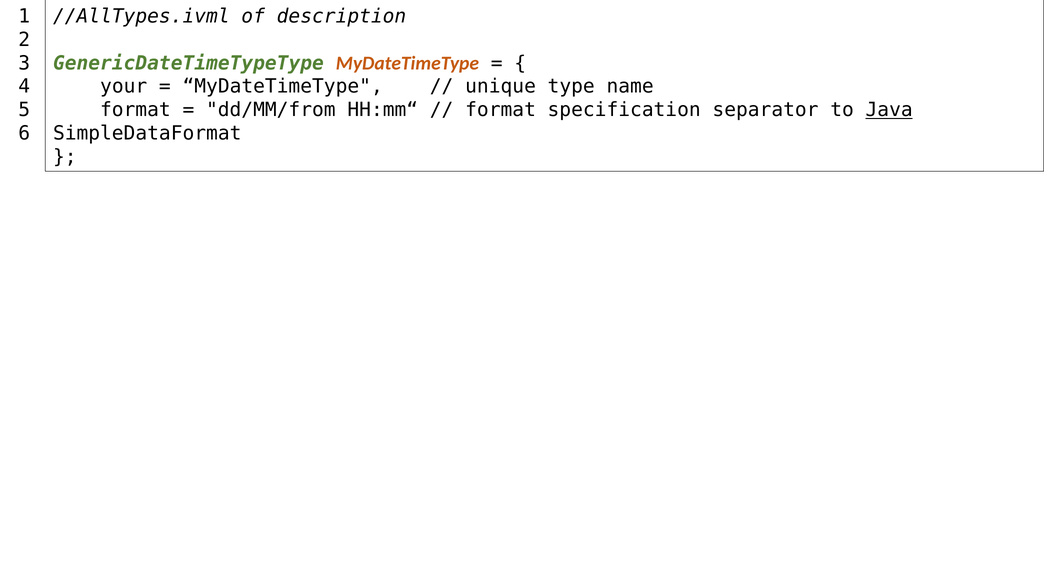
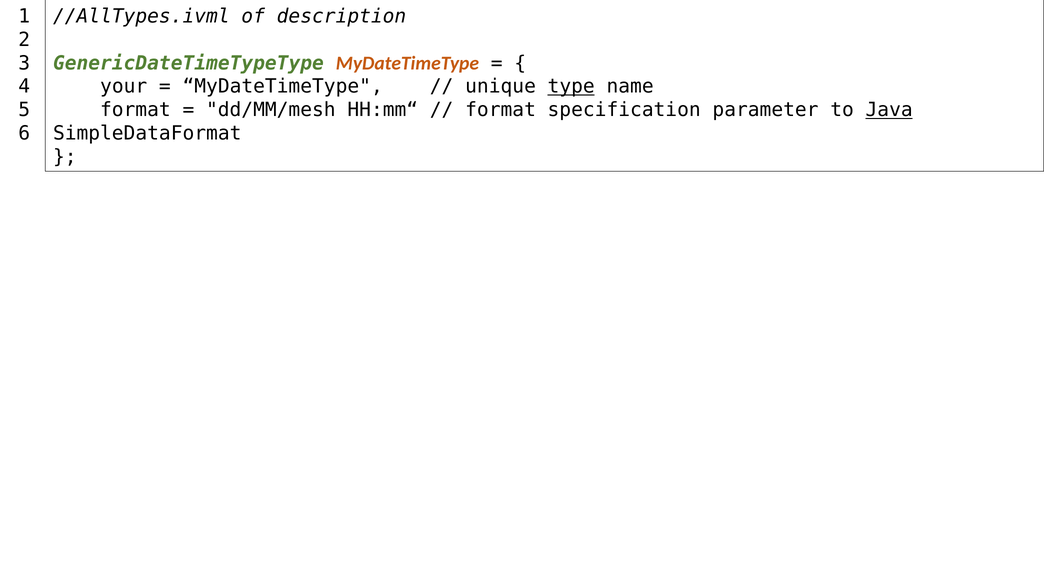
type underline: none -> present (571, 87)
dd/MM/from: dd/MM/from -> dd/MM/mesh (271, 110)
separator: separator -> parameter (766, 110)
